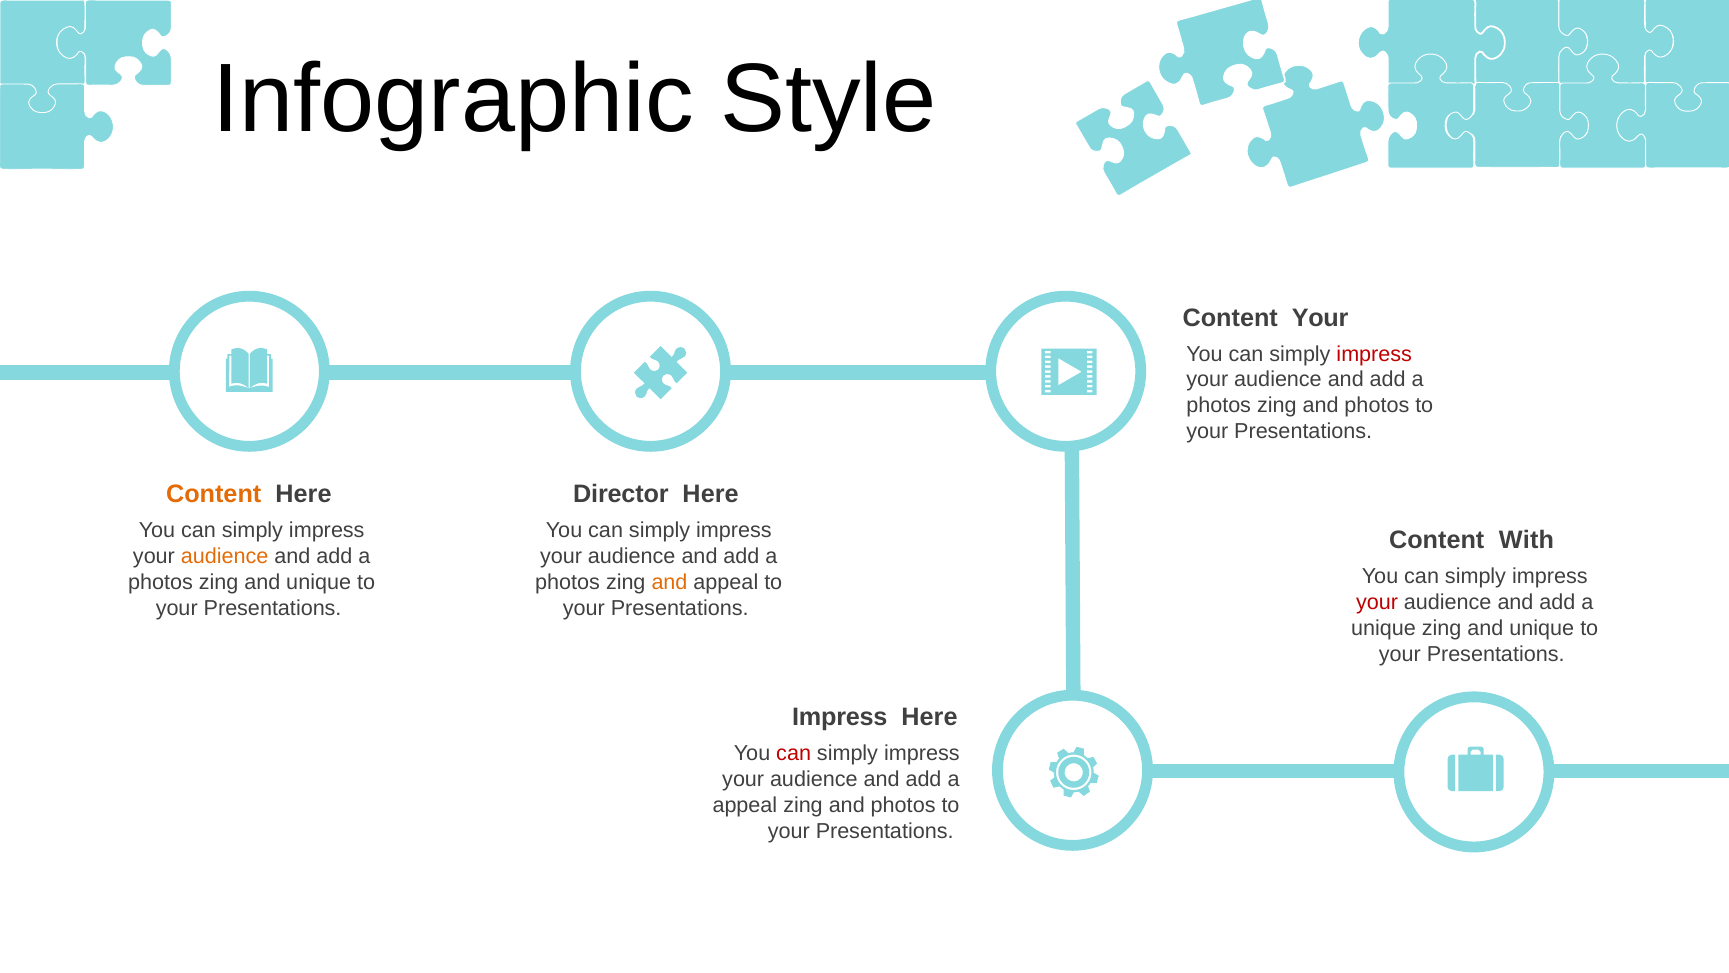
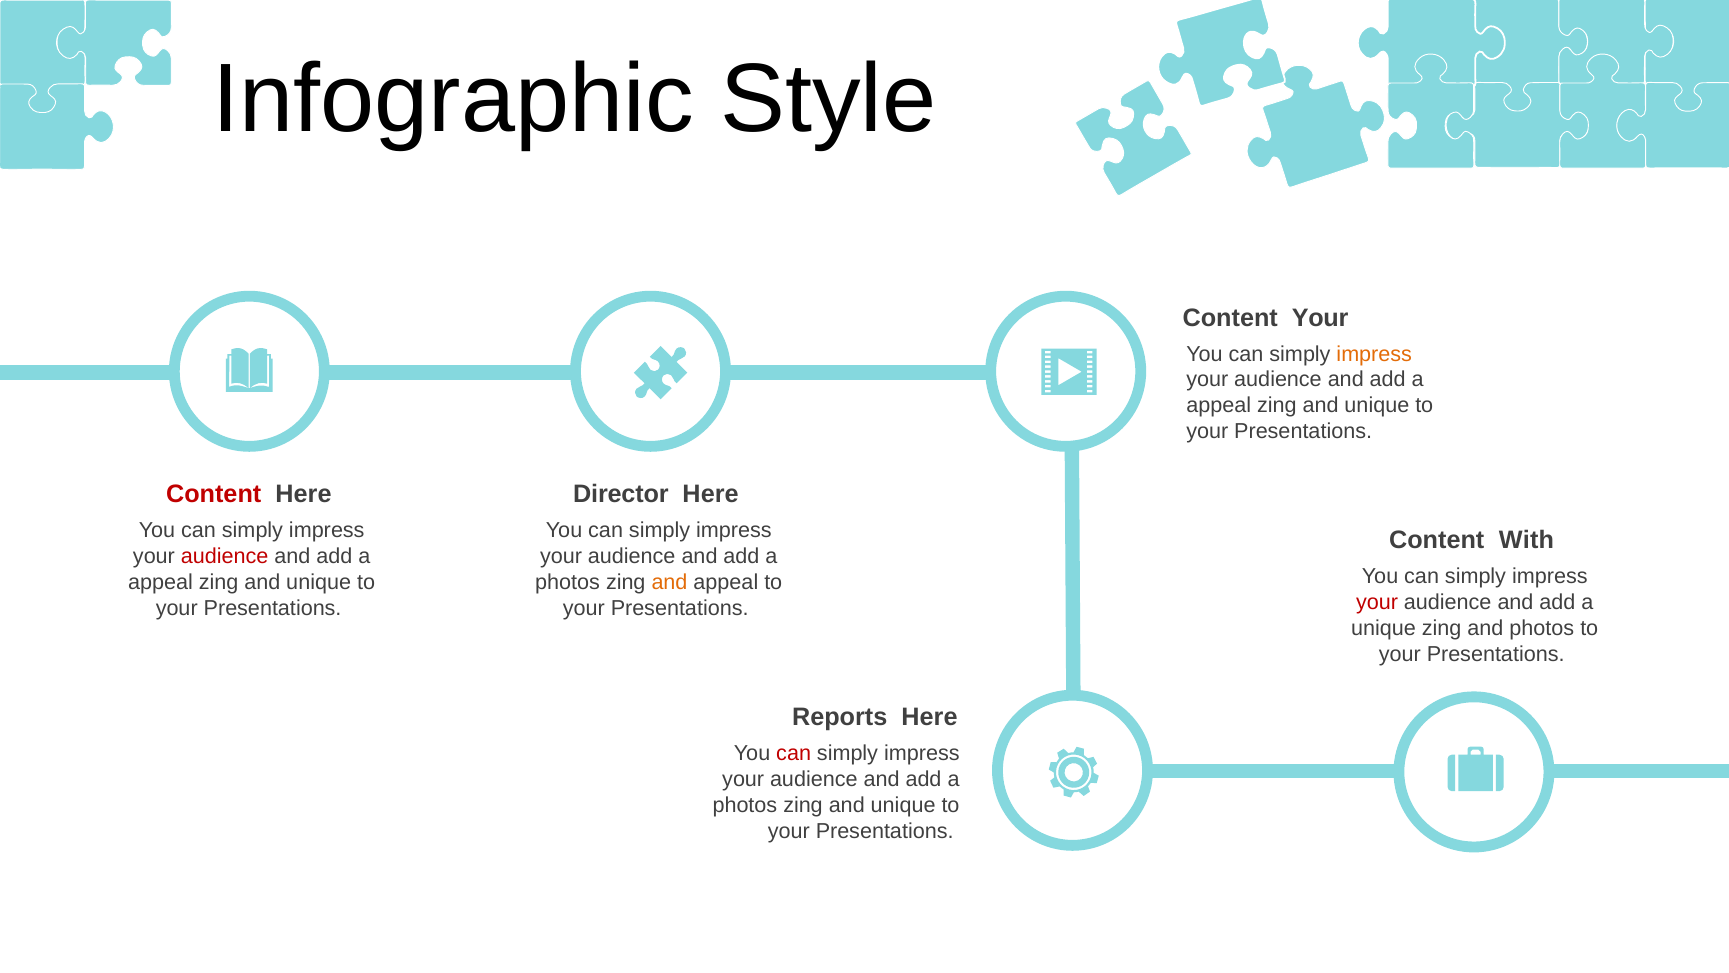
impress colour: red -> orange (1374, 354)
photos: photos -> appeal (1219, 406)
photos: photos -> unique (1377, 406)
Content colour: orange -> red (214, 494)
audience colour: orange -> red (225, 556)
photos: photos -> appeal (160, 582)
unique zing and unique: unique -> photos (1542, 628)
Impress: Impress -> Reports (840, 717)
appeal: appeal -> photos (745, 805)
photos: photos -> unique (903, 805)
